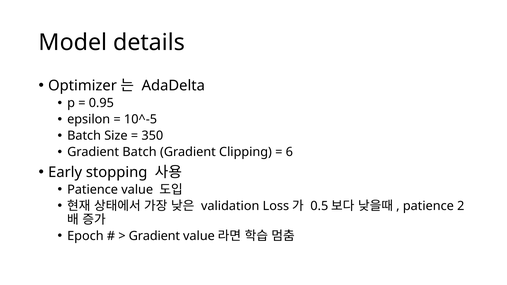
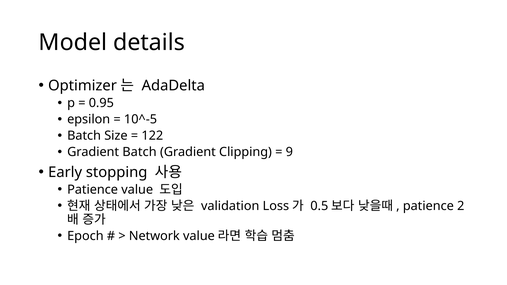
350: 350 -> 122 (152, 136)
6: 6 -> 9 (289, 152)
Gradient: Gradient -> Network (154, 236)
